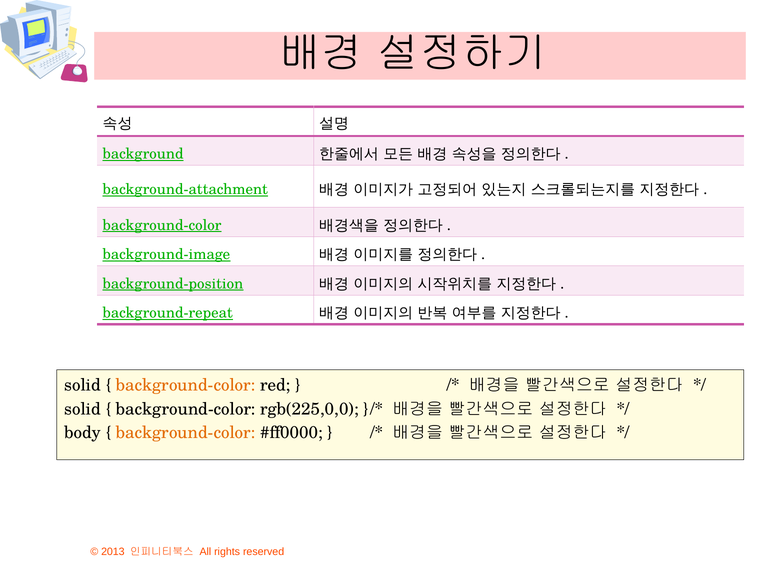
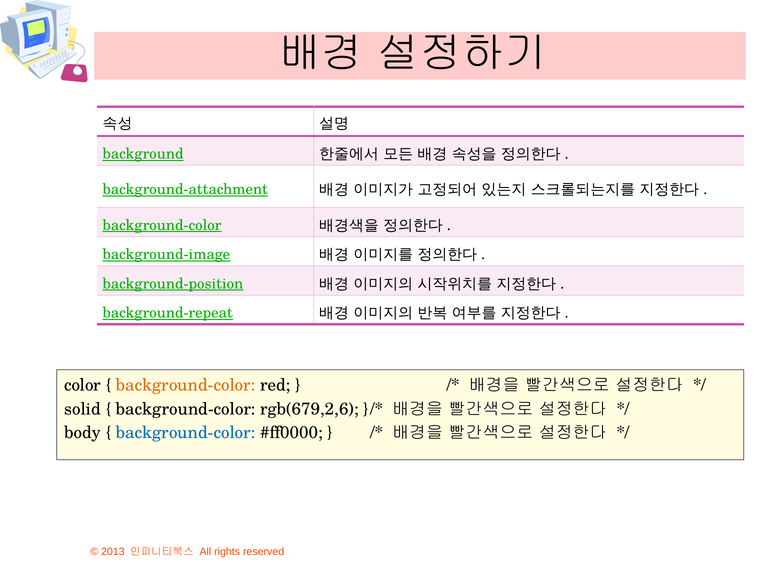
solid: solid -> color (83, 385)
rgb(225,0,0: rgb(225,0,0 -> rgb(679,2,6 (310, 409)
background-color colour: orange -> blue (186, 433)
